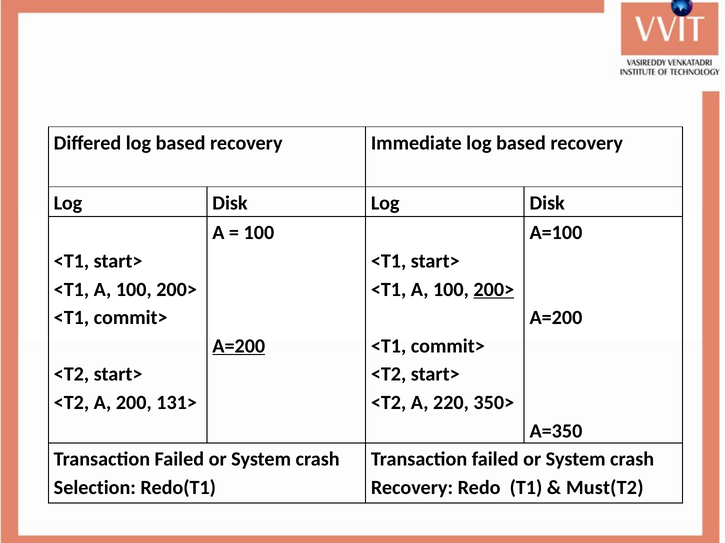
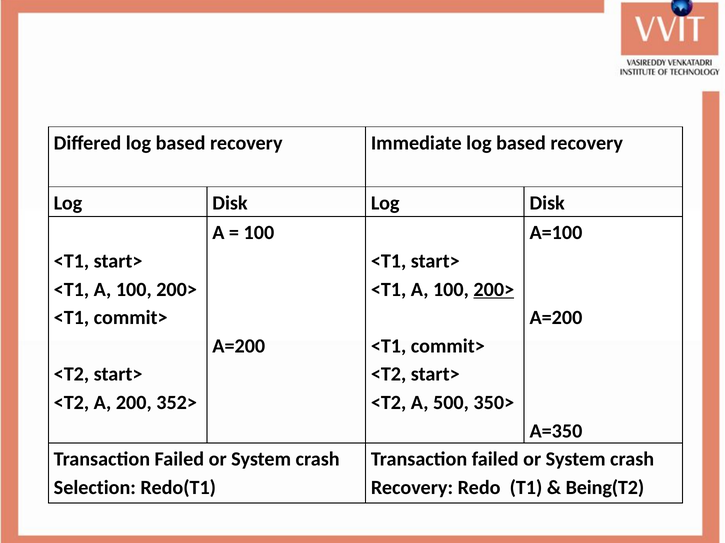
A=200 underline: present -> none (239, 346)
131>: 131> -> 352> (177, 403)
220: 220 -> 500 (451, 403)
Must(T2: Must(T2 -> Being(T2 (605, 488)
